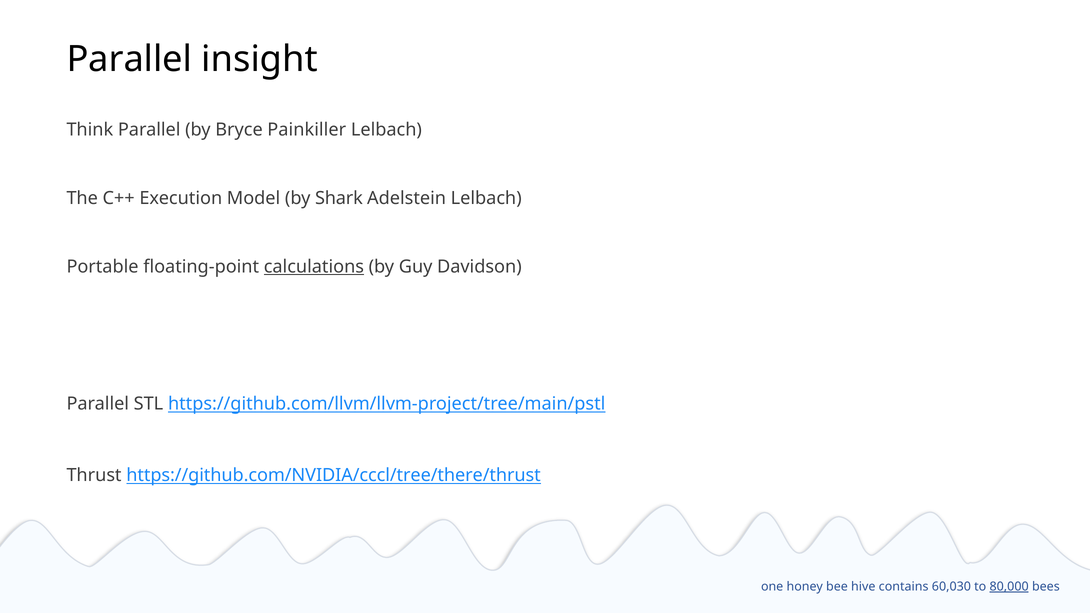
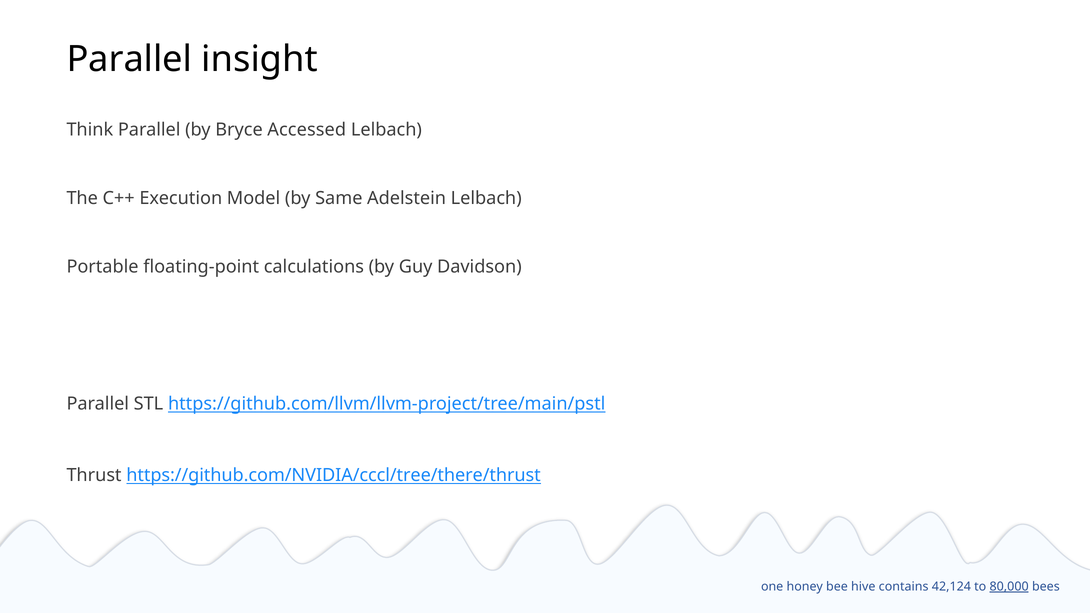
Painkiller: Painkiller -> Accessed (307, 130)
Shark: Shark -> Same (339, 198)
calculations underline: present -> none (314, 267)
60,030: 60,030 -> 42,124 (951, 587)
